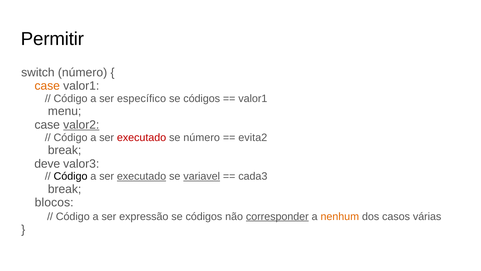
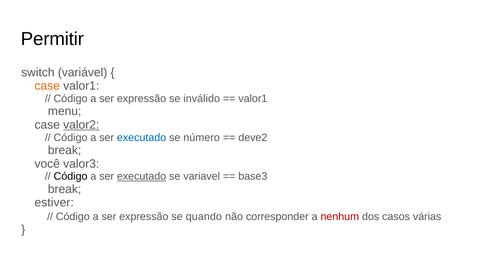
switch número: número -> variável (83, 72)
específico: específico -> expressão (142, 98)
códigos: códigos -> inválido (202, 98)
executado colour: red -> blue (142, 137)
evita2: evita2 -> deve2 (253, 137)
deve: deve -> você (47, 163)
variavel underline: present -> none (202, 176)
cada3: cada3 -> base3 (253, 176)
blocos: blocos -> estiver (54, 202)
códigos: códigos -> quando (204, 216)
corresponder underline: present -> none (277, 216)
nenhum colour: orange -> red (340, 216)
